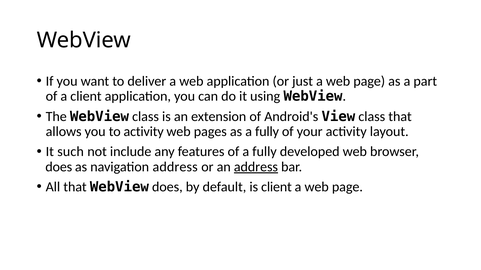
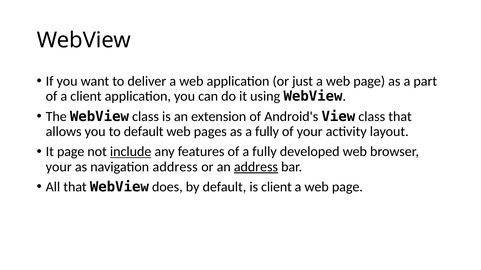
to activity: activity -> default (144, 132)
It such: such -> page (71, 152)
include underline: none -> present (131, 152)
does: does -> your (59, 167)
